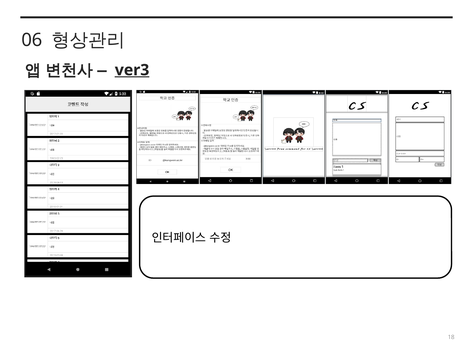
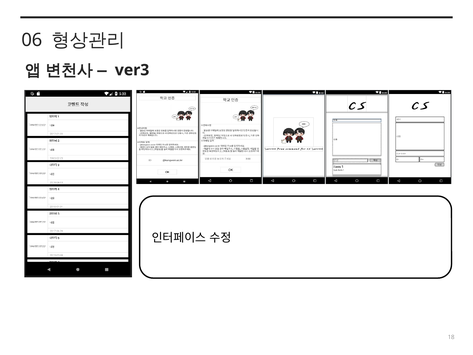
ver3 underline: present -> none (132, 70)
